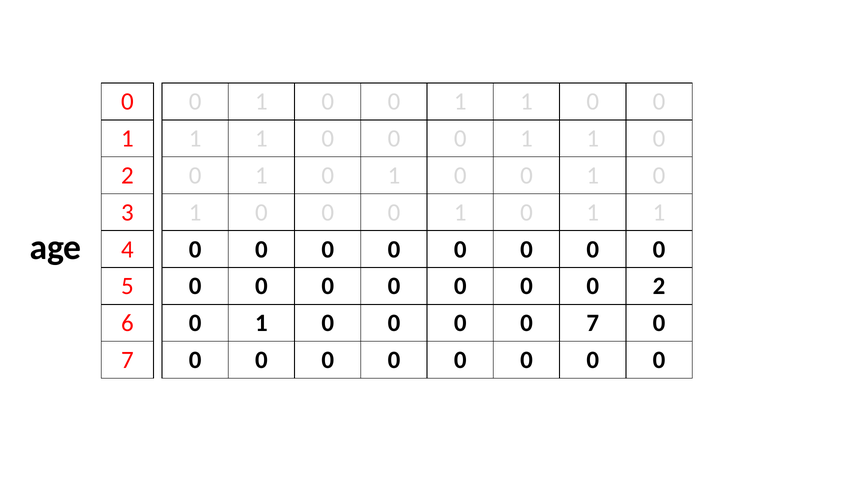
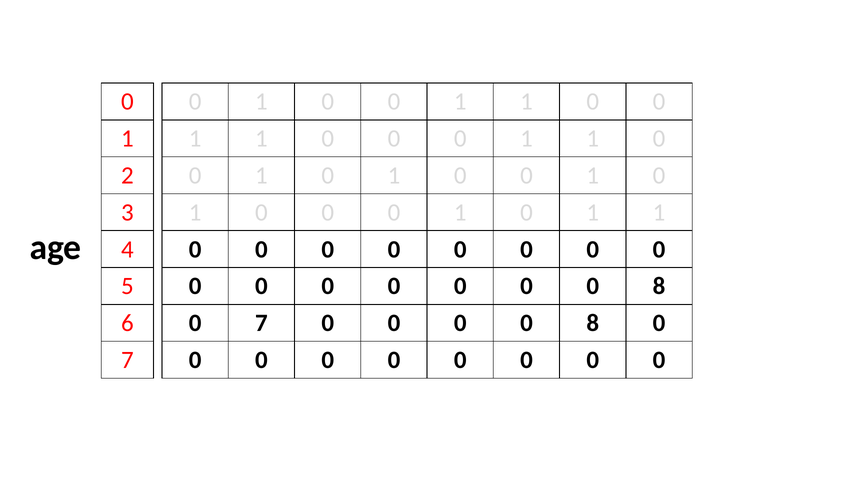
2: 2 -> 8 (659, 286)
1: 1 -> 7 (261, 323)
7: 7 -> 8 (593, 323)
